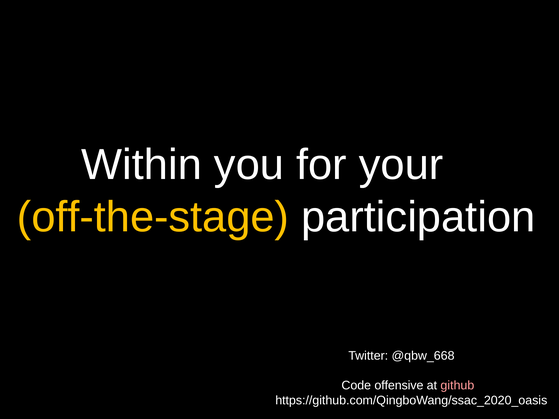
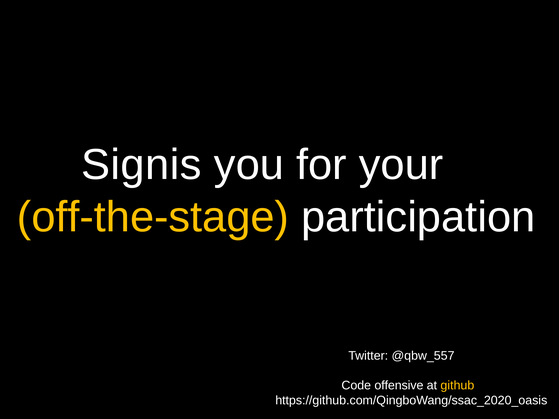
Within: Within -> Signis (141, 165)
@qbw_668: @qbw_668 -> @qbw_557 (423, 356)
github colour: pink -> yellow (457, 386)
